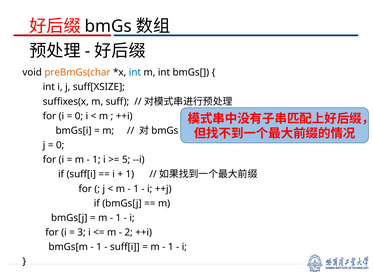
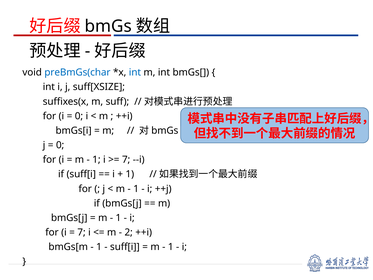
preBmGs(char colour: orange -> blue (77, 72)
5: 5 -> 7 (126, 160)
3: 3 -> 7 (82, 232)
